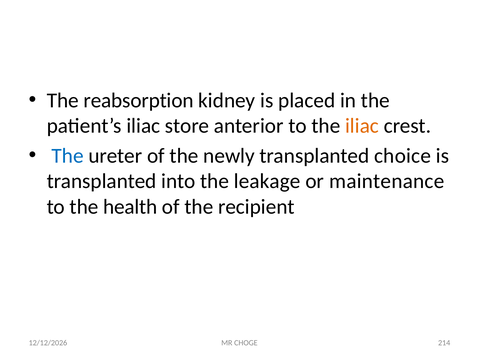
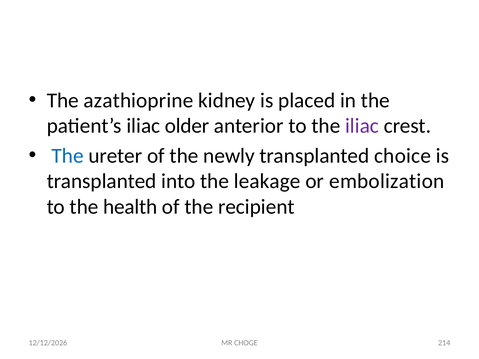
reabsorption: reabsorption -> azathioprine (138, 100)
store: store -> older (187, 126)
iliac colour: orange -> purple (362, 126)
maintenance: maintenance -> embolization (387, 181)
